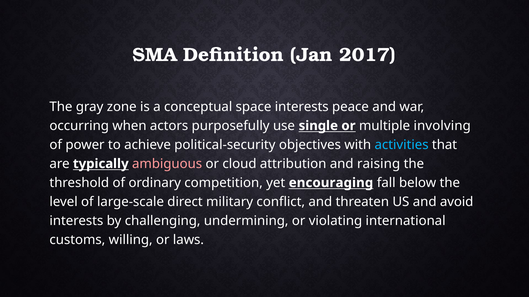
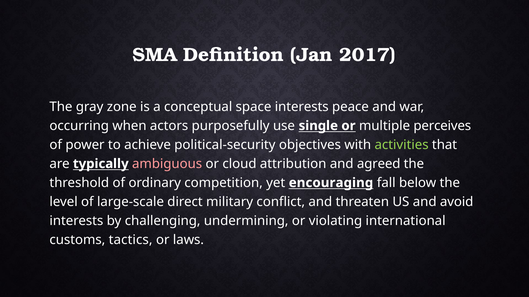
involving: involving -> perceives (442, 126)
activities colour: light blue -> light green (402, 145)
raising: raising -> agreed (379, 164)
willing: willing -> tactics (131, 240)
